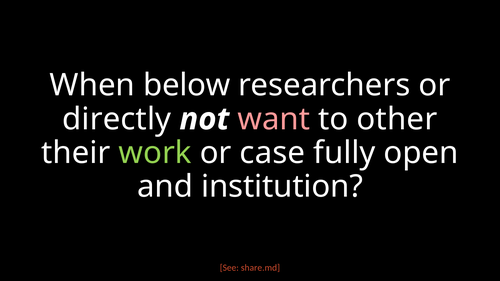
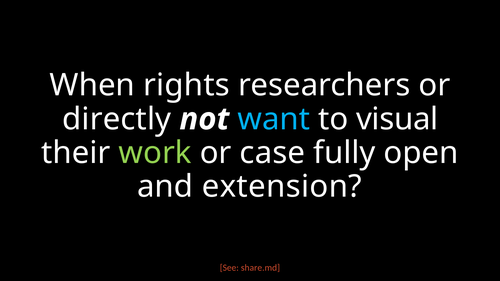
below: below -> rights (187, 85)
want colour: pink -> light blue (274, 119)
other: other -> visual (397, 119)
institution: institution -> extension (282, 187)
